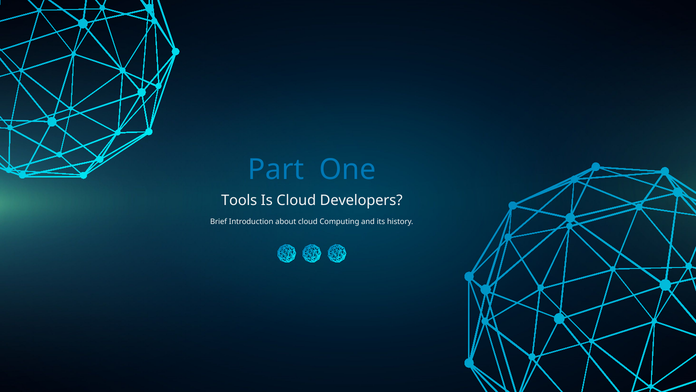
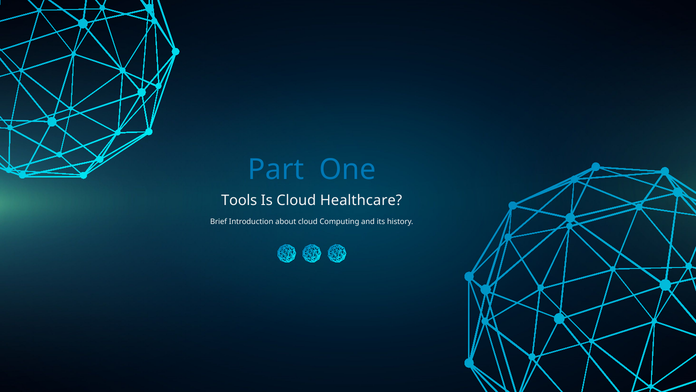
Developers: Developers -> Healthcare (361, 200)
